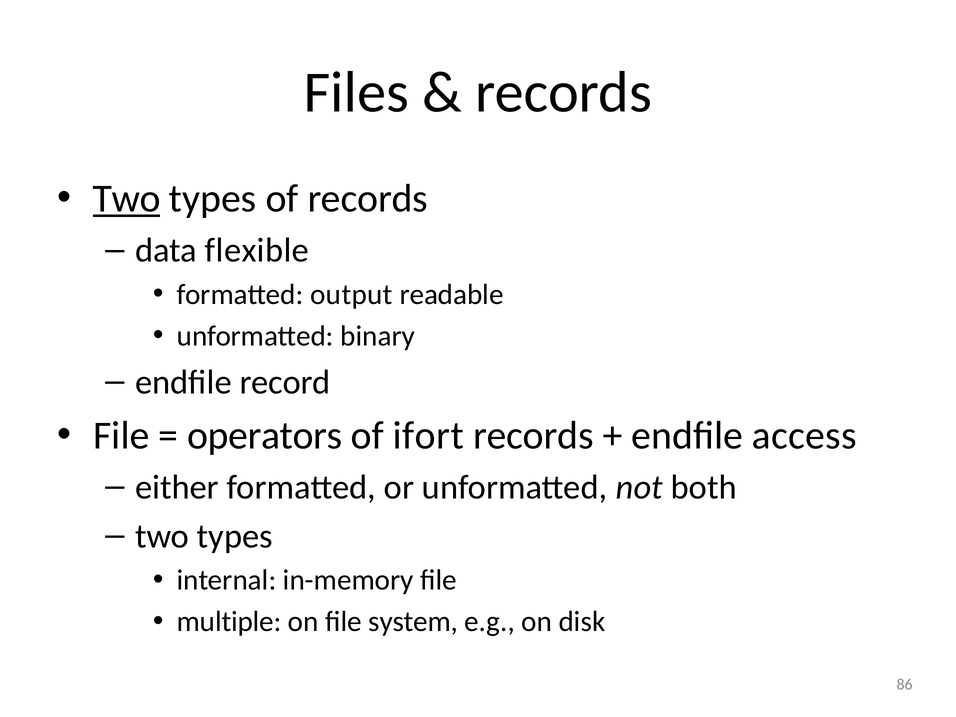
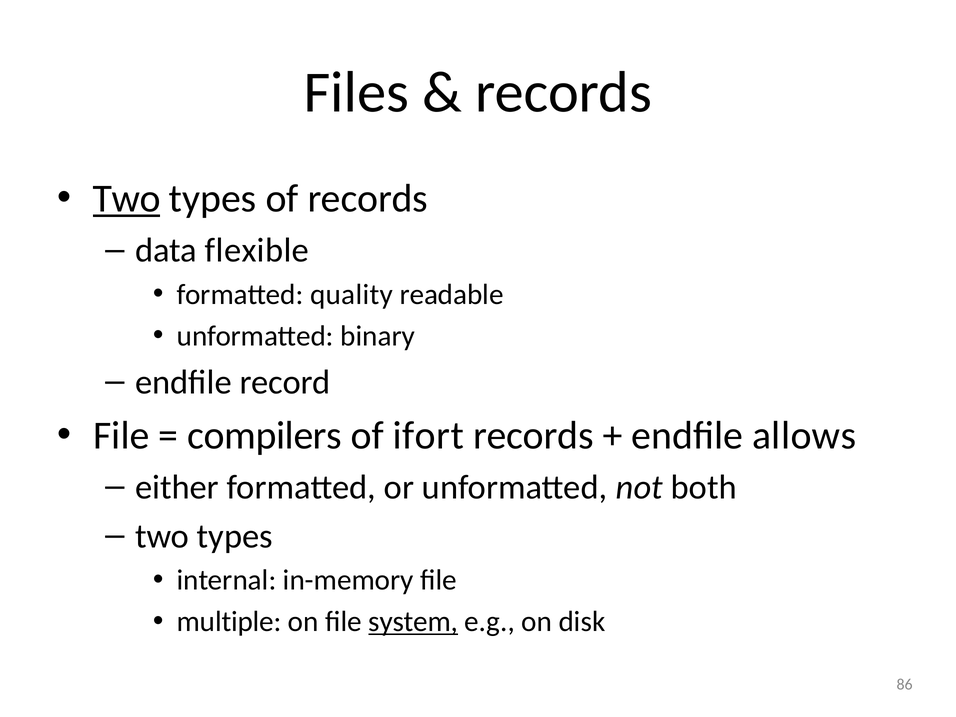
output: output -> quality (351, 295)
operators: operators -> compilers (265, 436)
access: access -> allows (804, 436)
system underline: none -> present (413, 622)
